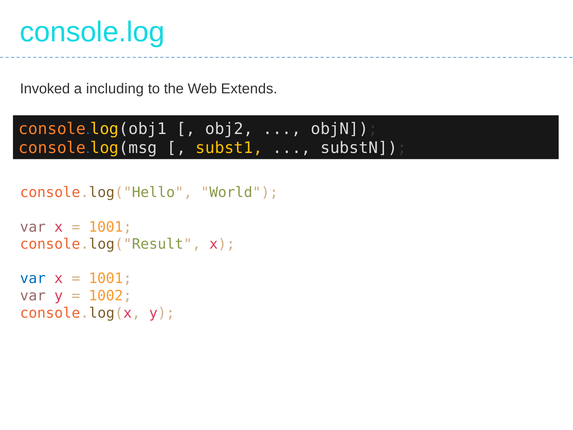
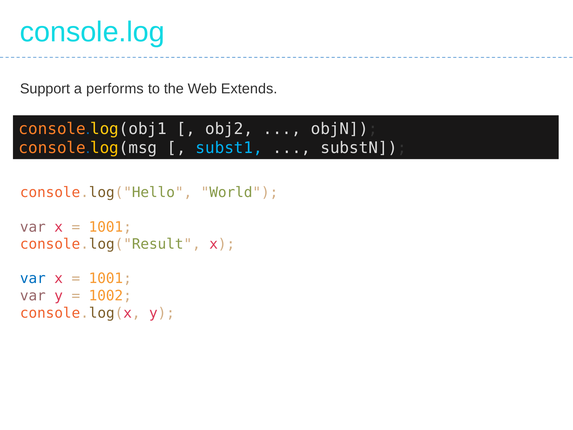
Invoked: Invoked -> Support (45, 89)
including: including -> performs (115, 89)
subst1 colour: yellow -> light blue (229, 148)
